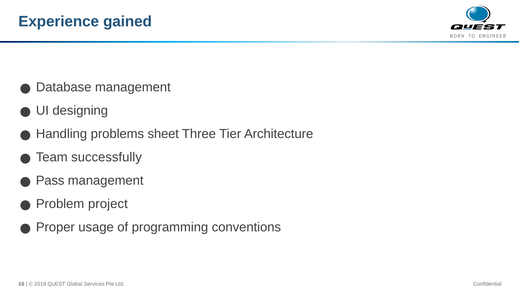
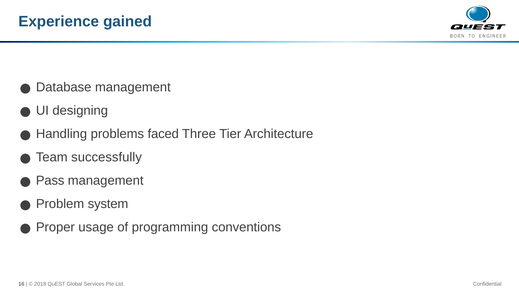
sheet: sheet -> faced (163, 134)
project: project -> system (108, 204)
